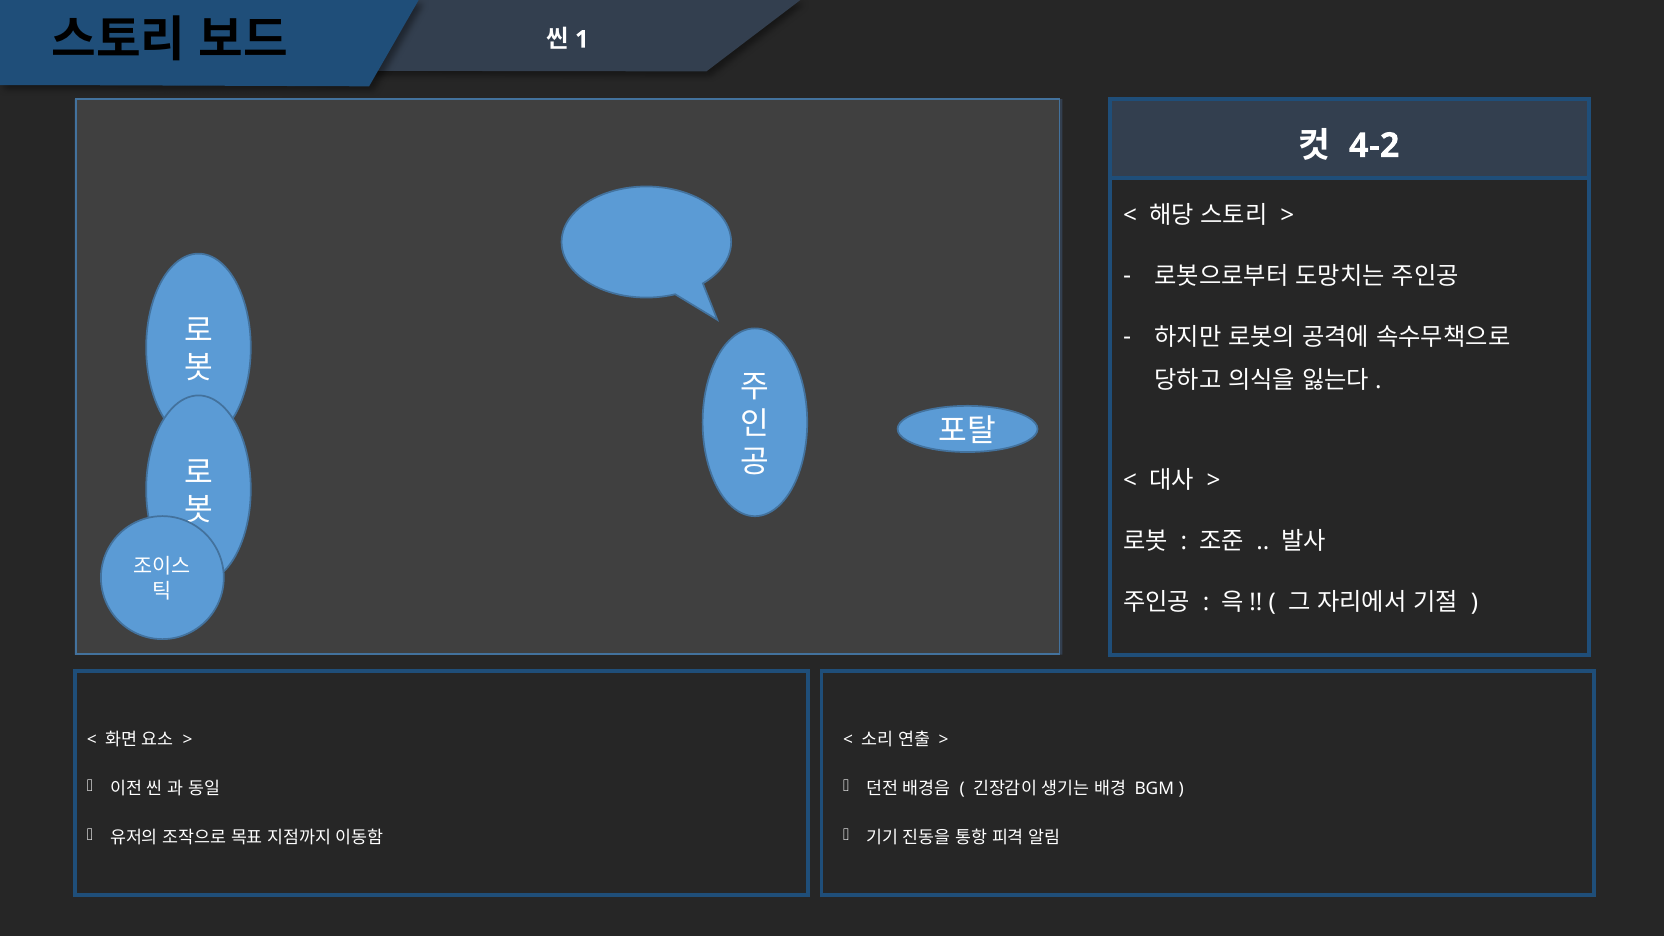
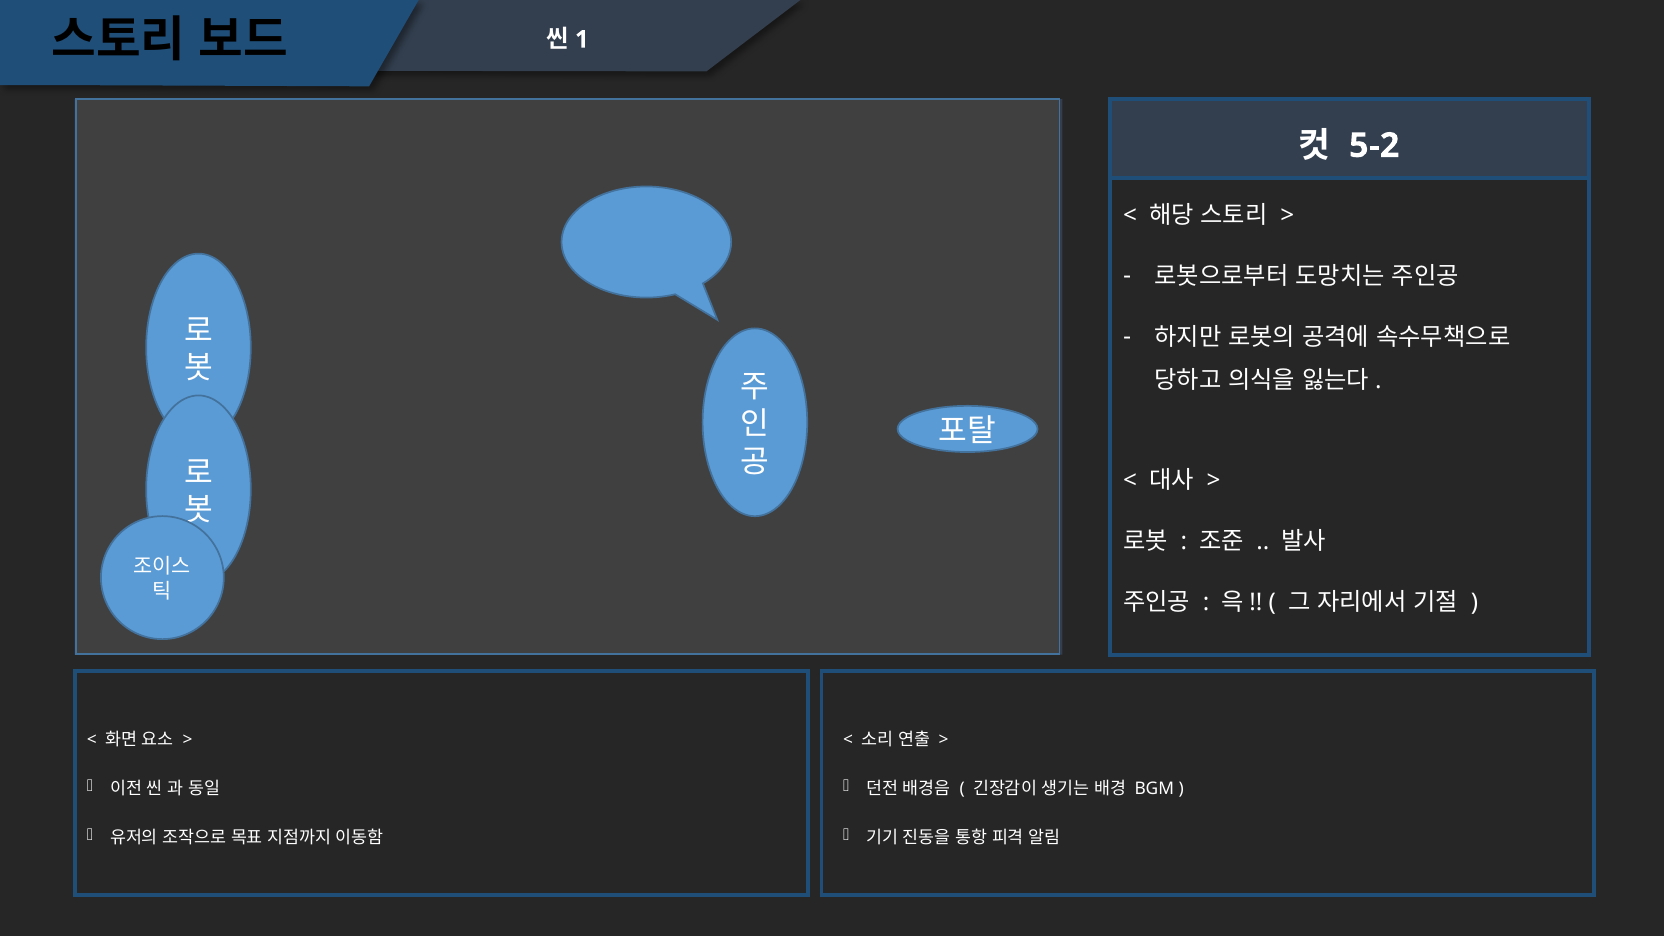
4-2: 4-2 -> 5-2 (1374, 146)
